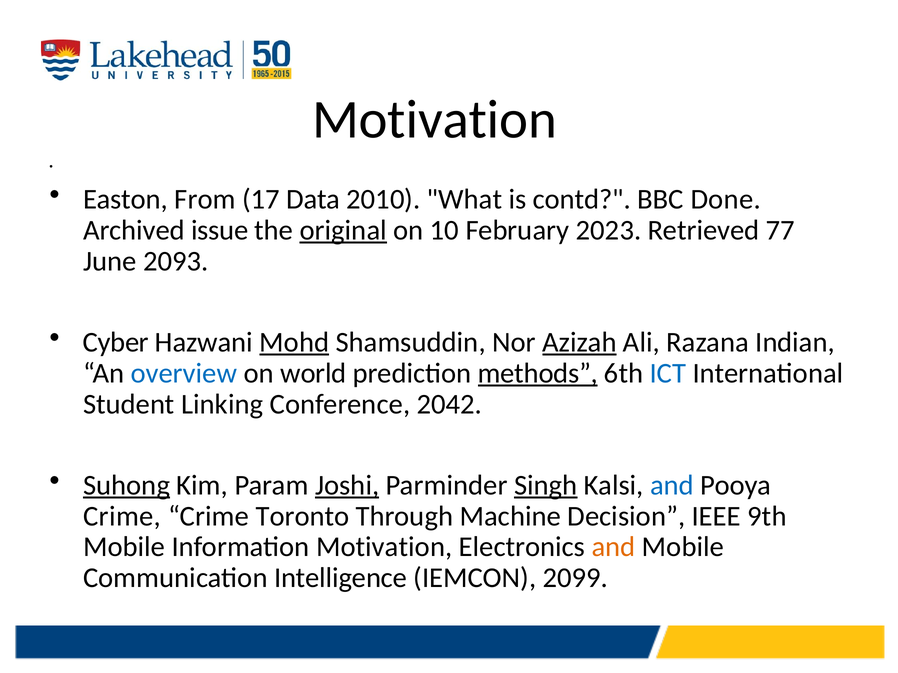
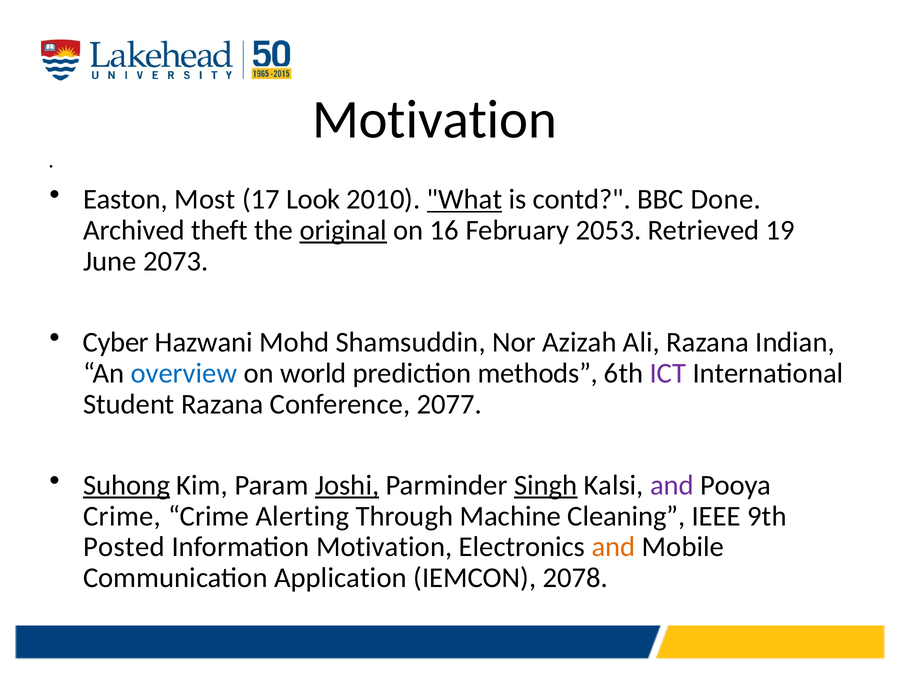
From: From -> Most (205, 199)
Data: Data -> Look (313, 199)
What underline: none -> present (464, 199)
issue: issue -> theft (220, 230)
10: 10 -> 16 (444, 230)
2023: 2023 -> 2053 (609, 230)
77: 77 -> 19 (780, 230)
2093: 2093 -> 2073 (176, 261)
Mohd underline: present -> none (294, 342)
Azizah underline: present -> none (579, 342)
methods underline: present -> none (538, 373)
ICT colour: blue -> purple (668, 373)
Student Linking: Linking -> Razana (222, 404)
2042: 2042 -> 2077 (449, 404)
and colour: blue -> purple (672, 485)
Toronto: Toronto -> Alerting (302, 516)
Decision: Decision -> Cleaning (626, 516)
Mobile: Mobile -> Posted (124, 547)
Intelligence: Intelligence -> Application (340, 578)
2099: 2099 -> 2078 (575, 578)
